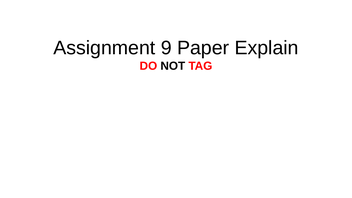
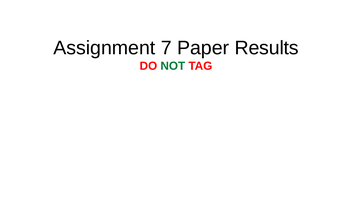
9: 9 -> 7 (166, 48)
Explain: Explain -> Results (267, 48)
NOT colour: black -> green (173, 66)
